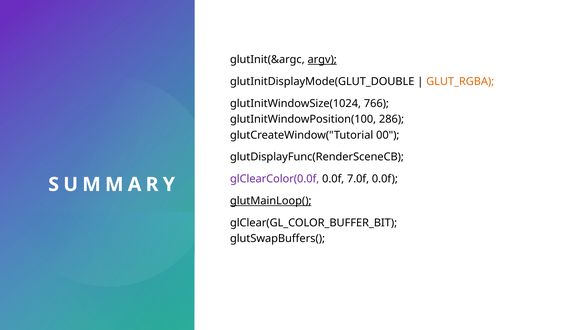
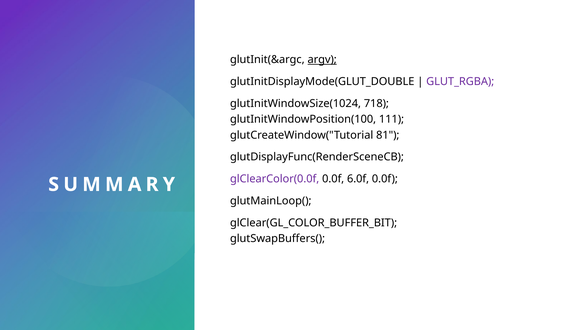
GLUT_RGBA colour: orange -> purple (460, 82)
766: 766 -> 718 (376, 103)
286: 286 -> 111 (392, 119)
00: 00 -> 81 (388, 135)
7.0f: 7.0f -> 6.0f (358, 179)
glutMainLoop( underline: present -> none (271, 201)
